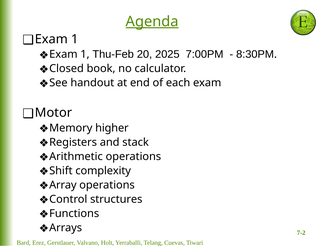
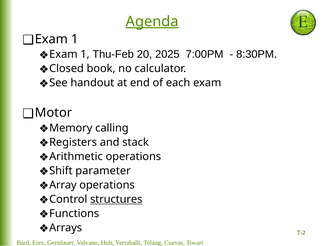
higher: higher -> calling (112, 128)
complexity: complexity -> parameter (103, 171)
structures underline: none -> present (116, 200)
